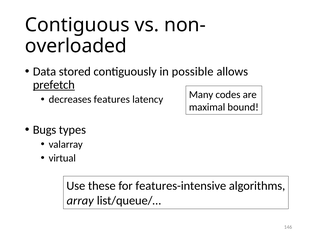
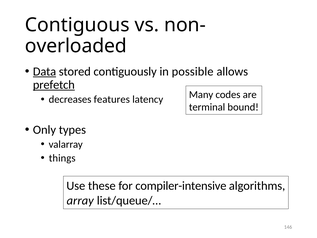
Data underline: none -> present (45, 71)
maximal: maximal -> terminal (207, 107)
Bugs: Bugs -> Only (44, 130)
virtual: virtual -> things (62, 158)
features-intensive: features-intensive -> compiler-intensive (181, 186)
